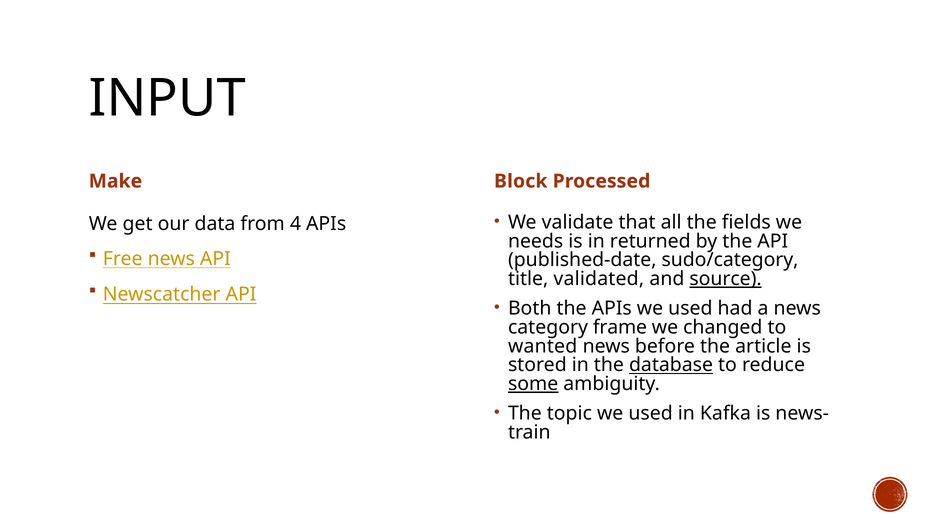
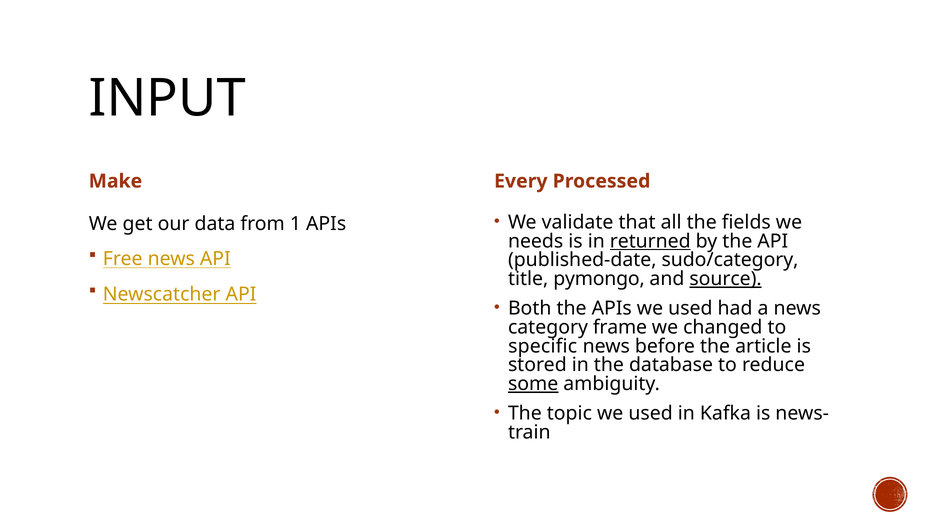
Block: Block -> Every (521, 181)
4: 4 -> 1 (295, 224)
returned underline: none -> present (650, 241)
validated: validated -> pymongo (599, 279)
wanted: wanted -> specific (543, 346)
database underline: present -> none (671, 365)
